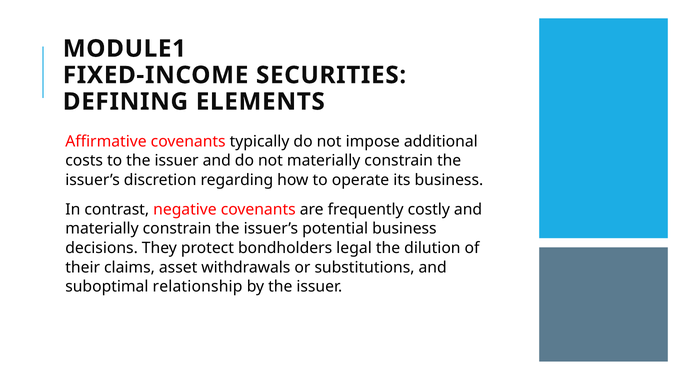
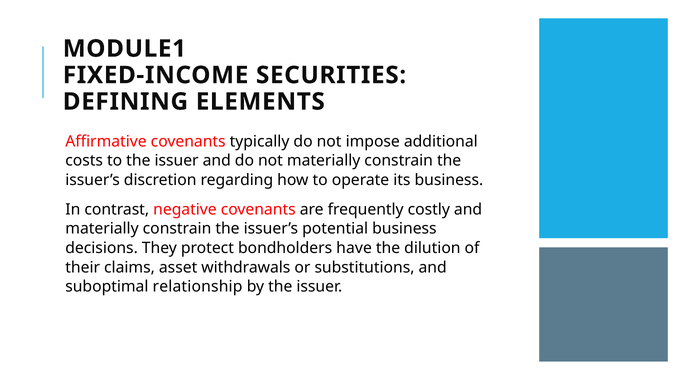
legal: legal -> have (354, 248)
